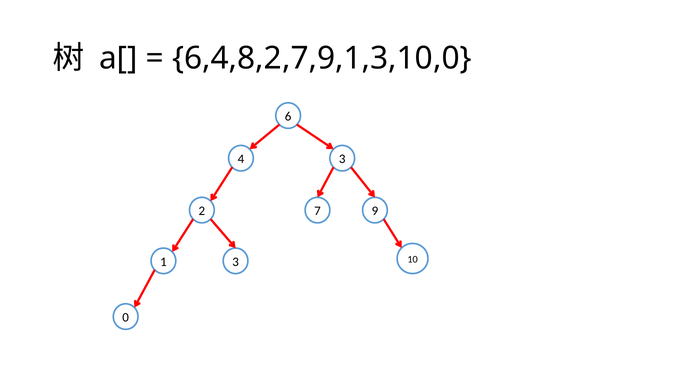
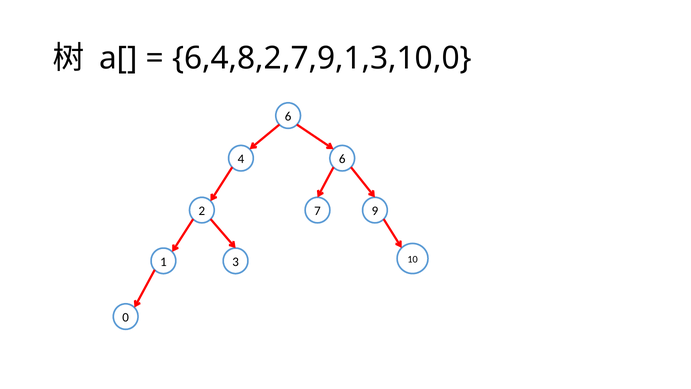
4 3: 3 -> 6 (342, 159)
